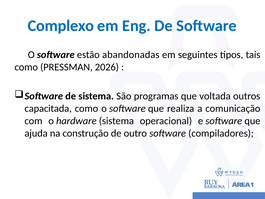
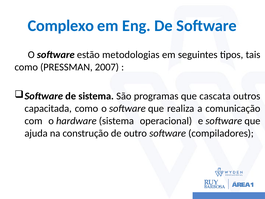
abandonadas: abandonadas -> metodologias (131, 55)
2026: 2026 -> 2007 (107, 67)
voltada: voltada -> cascata (215, 96)
